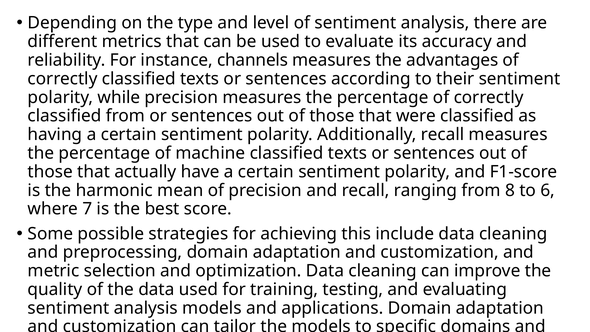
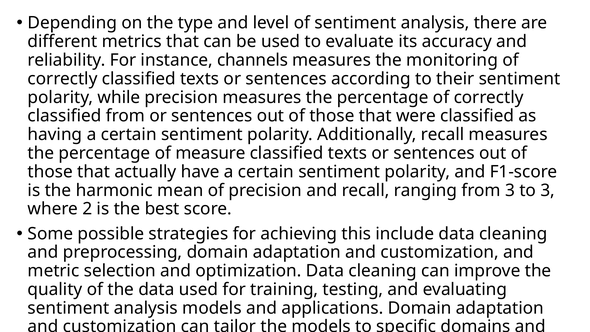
advantages: advantages -> monitoring (452, 60)
machine: machine -> measure (210, 153)
from 8: 8 -> 3 (510, 190)
to 6: 6 -> 3 (548, 190)
7: 7 -> 2 (87, 209)
